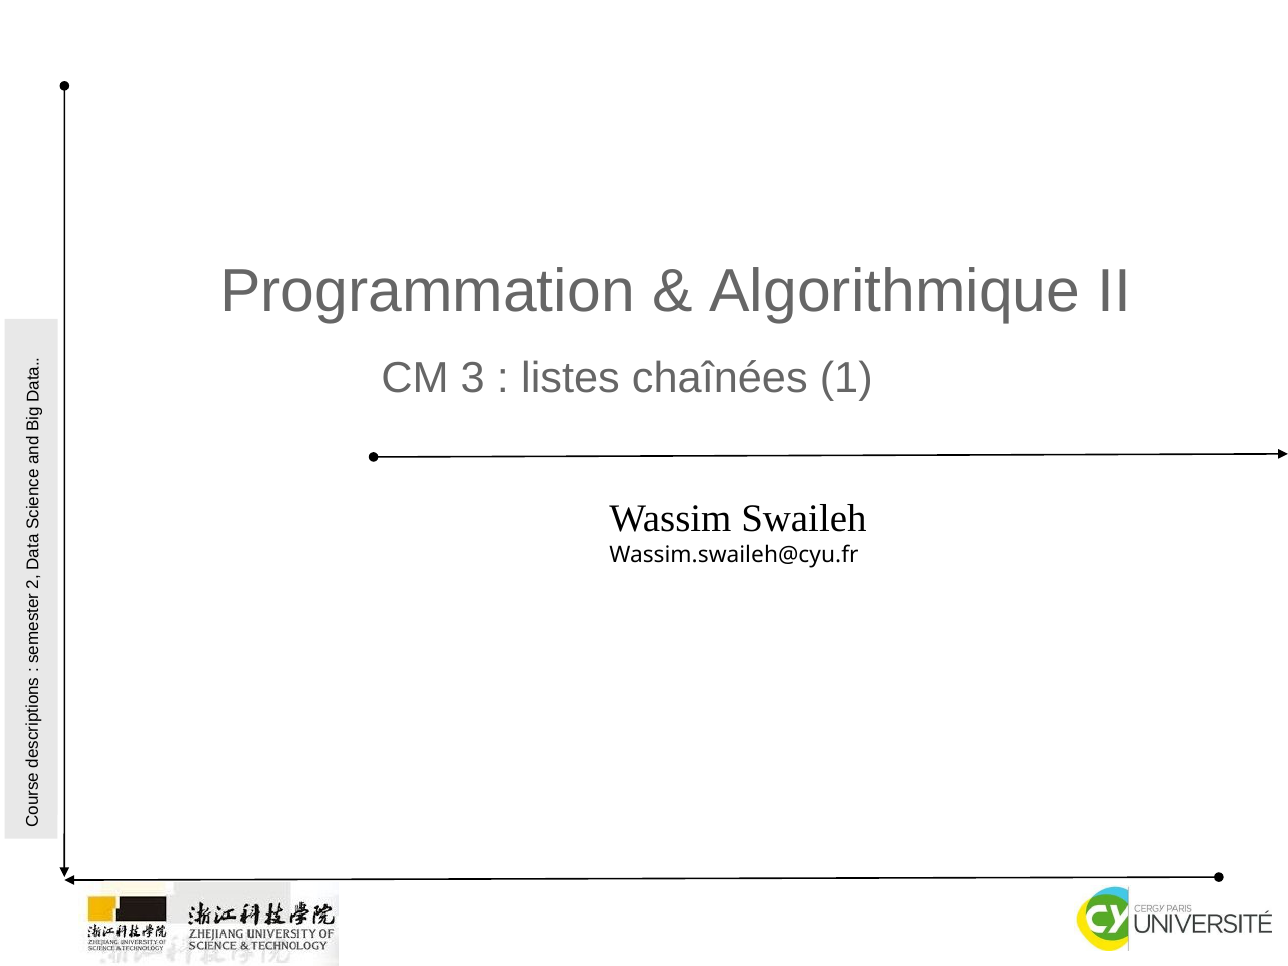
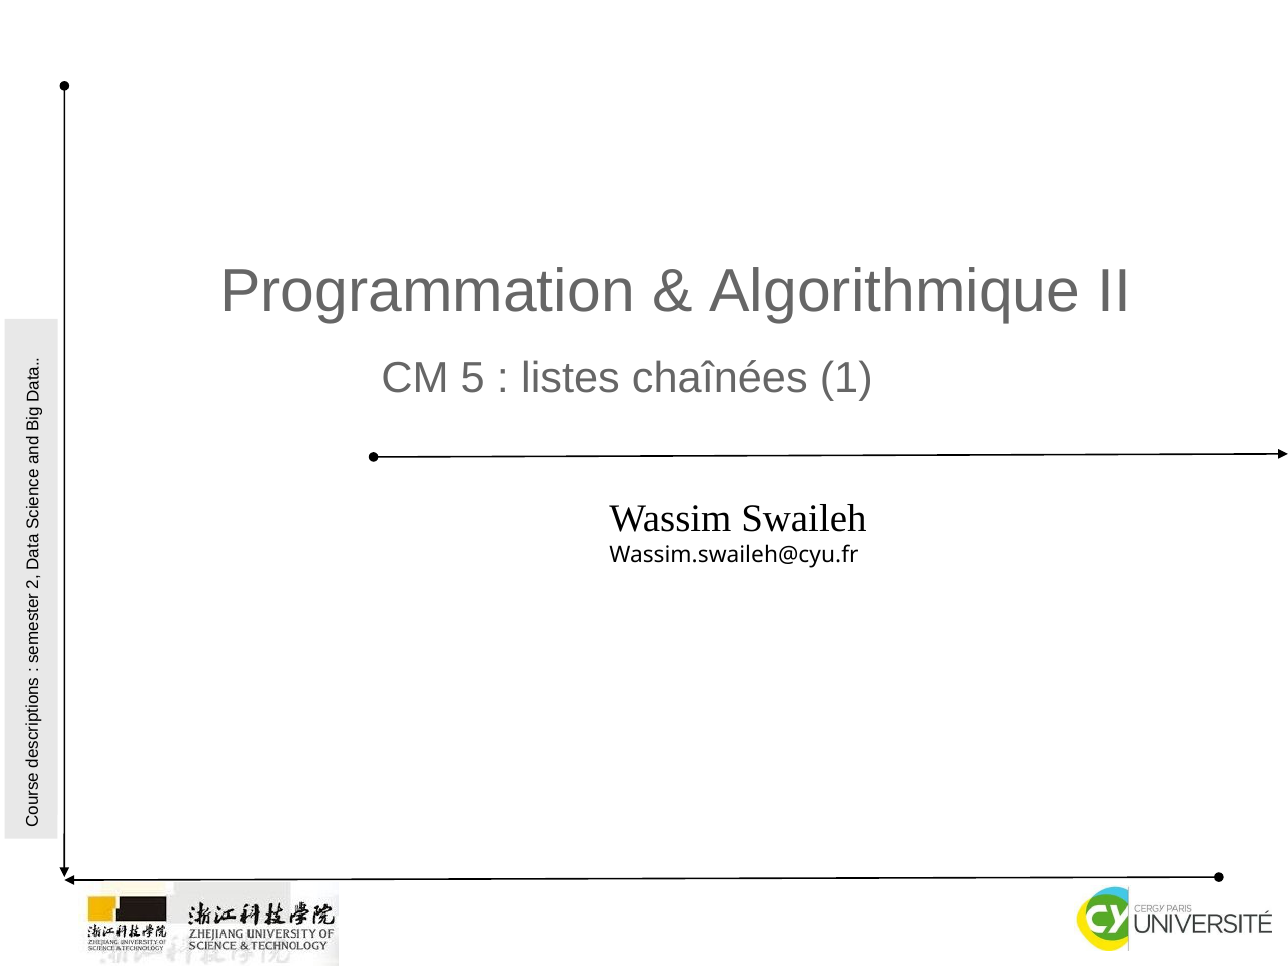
3: 3 -> 5 (473, 378)
